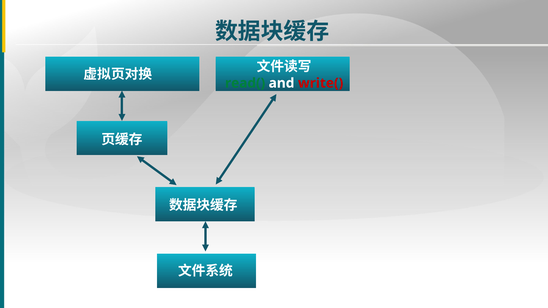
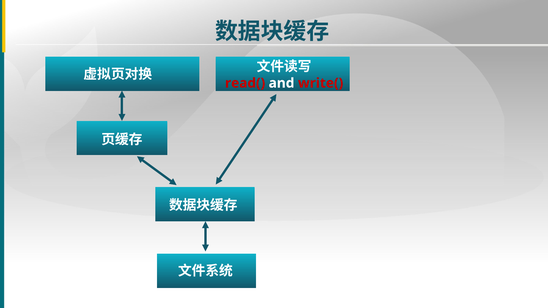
read( colour: green -> red (245, 83)
